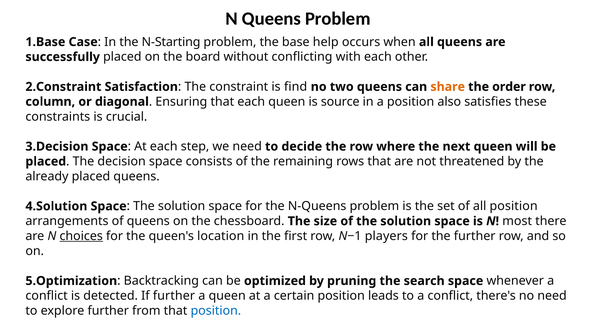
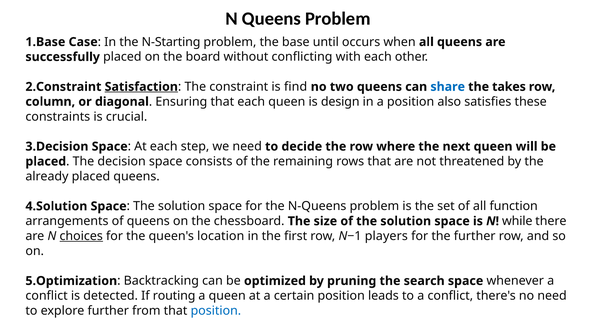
help: help -> until (326, 42)
Satisfaction underline: none -> present (141, 87)
share colour: orange -> blue (448, 87)
order: order -> takes (509, 87)
source: source -> design (340, 102)
all position: position -> function (514, 206)
most: most -> while (517, 221)
If further: further -> routing (174, 296)
